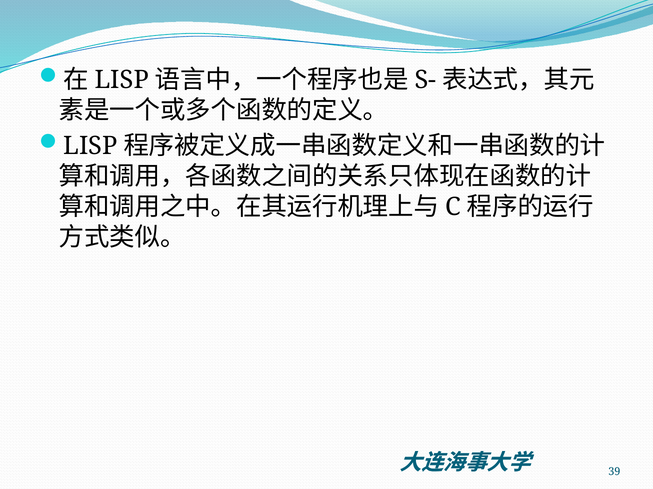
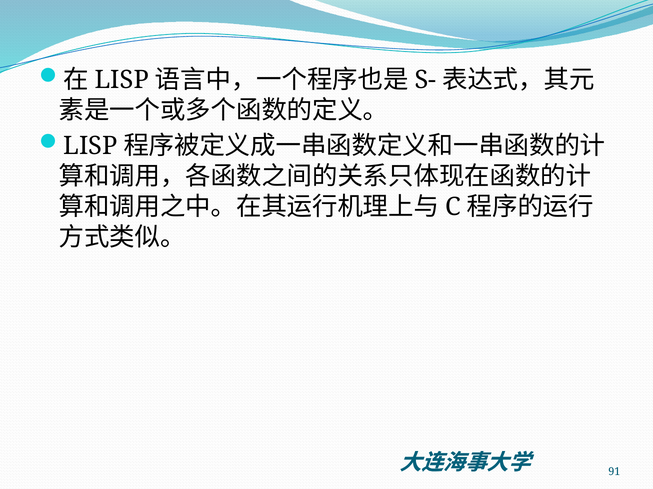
39: 39 -> 91 (614, 472)
